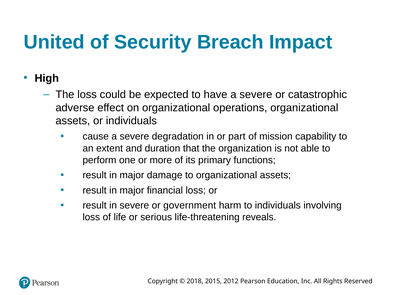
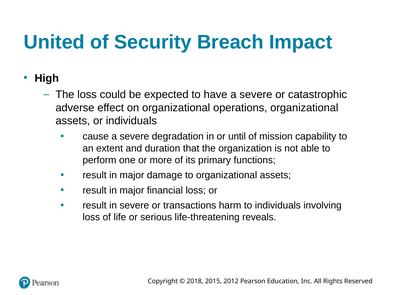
part: part -> until (237, 136)
government: government -> transactions (190, 205)
